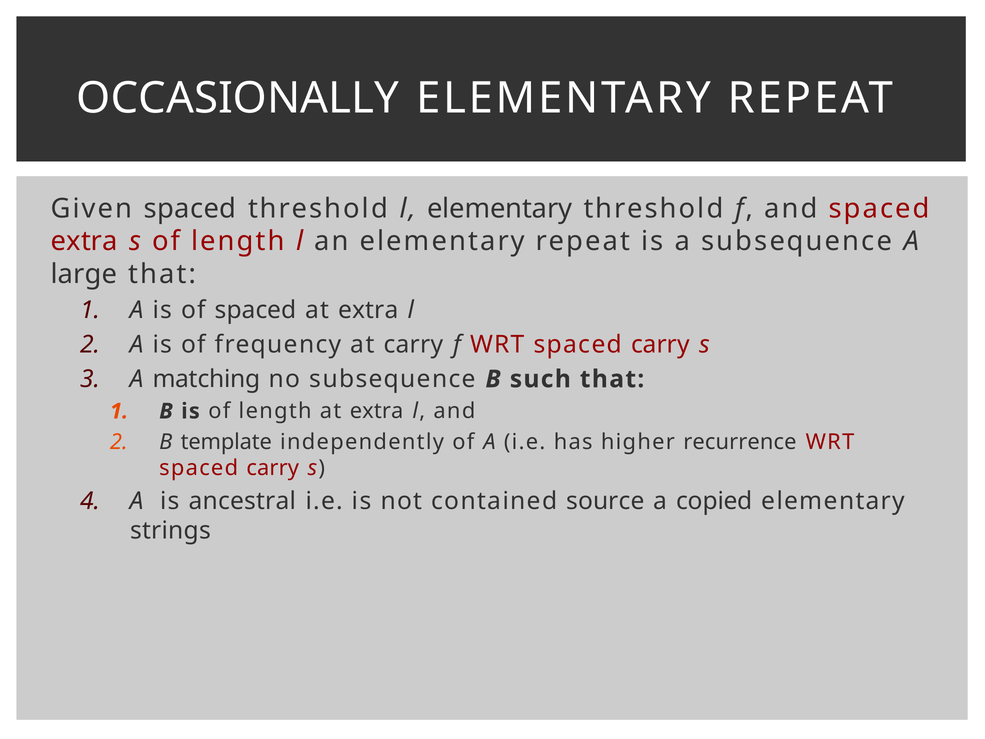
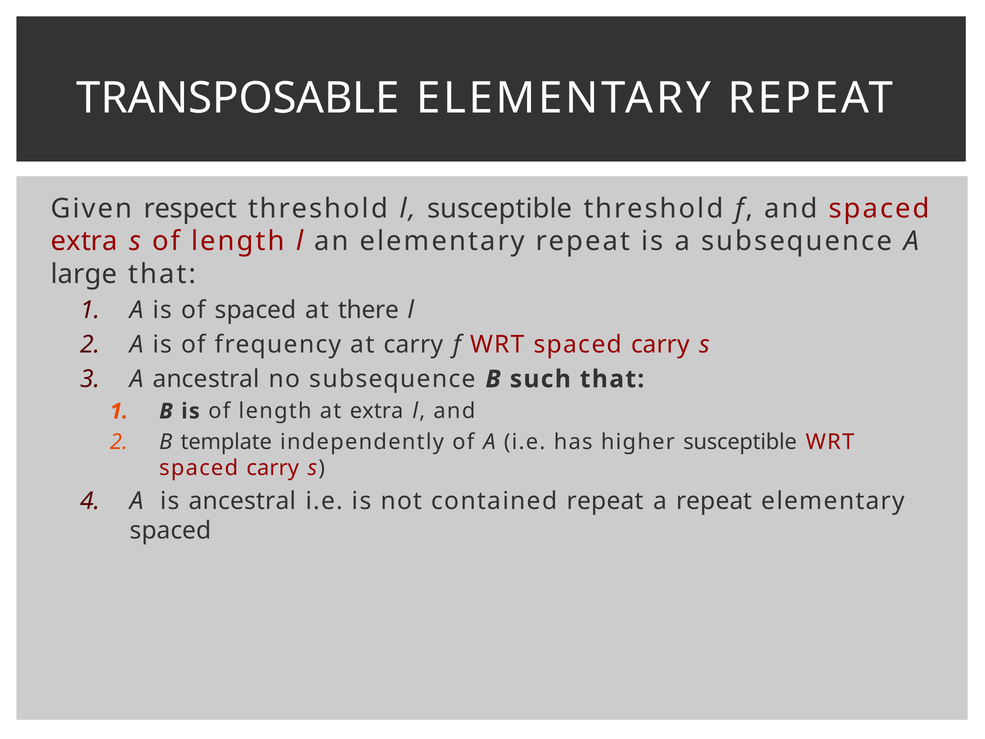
OCCASIONALLY: OCCASIONALLY -> TRANSPOSABLE (238, 98)
Given spaced: spaced -> respect (190, 208)
l elementary: elementary -> susceptible (500, 208)
extra: extra -> there (369, 310)
A matching: matching -> ancestral (206, 379)
higher recurrence: recurrence -> susceptible (740, 442)
contained source: source -> repeat (605, 501)
a copied: copied -> repeat (714, 501)
strings: strings -> spaced (171, 531)
